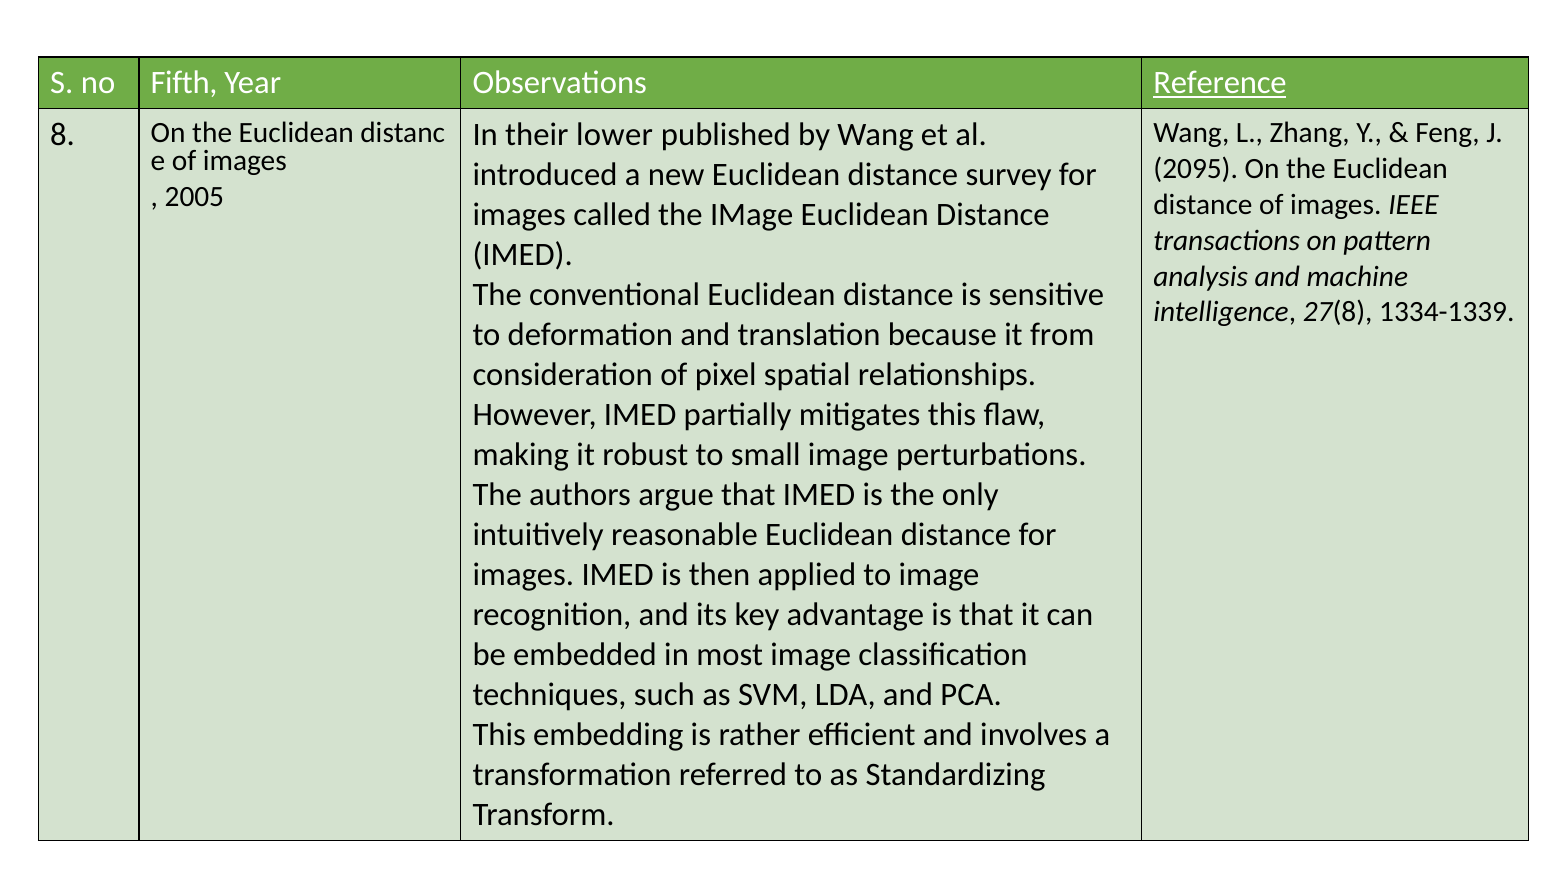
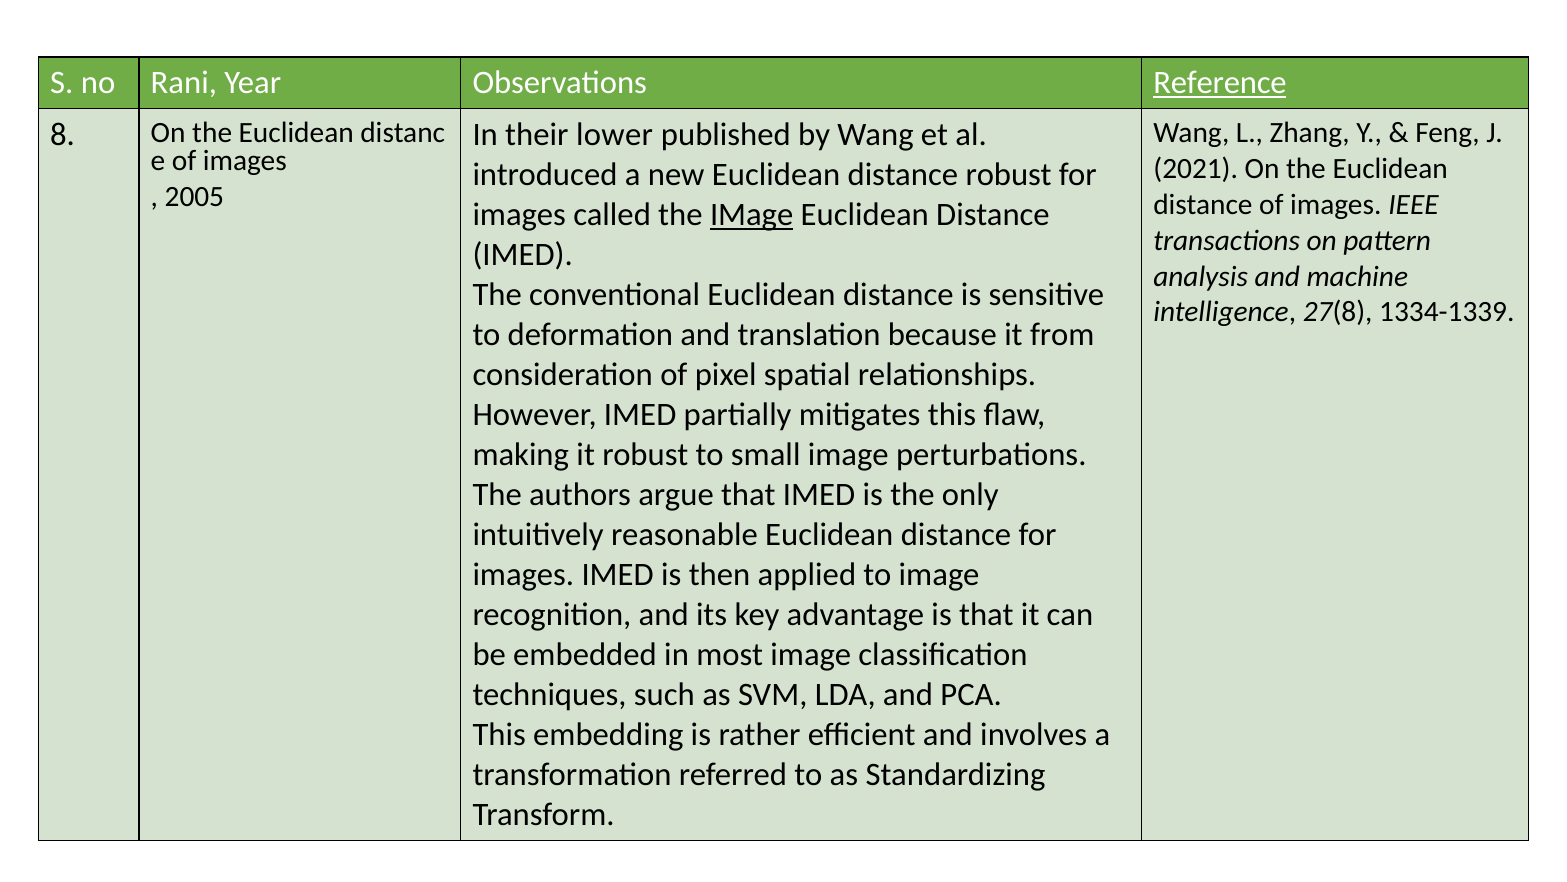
Fifth: Fifth -> Rani (184, 83)
2095: 2095 -> 2021 (1196, 169)
distance survey: survey -> robust (1009, 175)
IMage underline: none -> present (752, 215)
